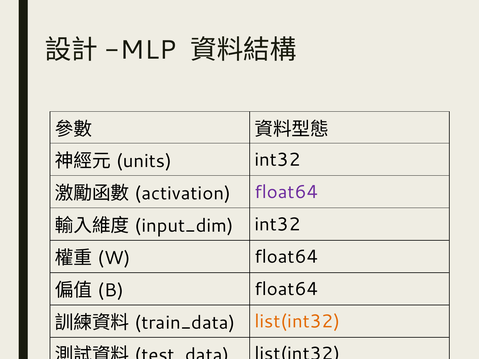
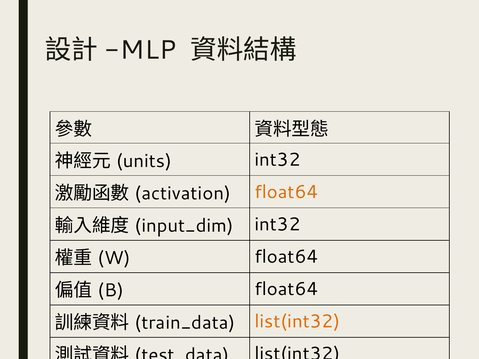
float64 colour: purple -> orange (286, 192)
